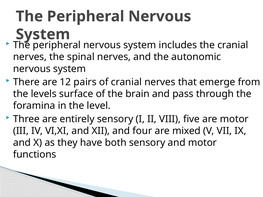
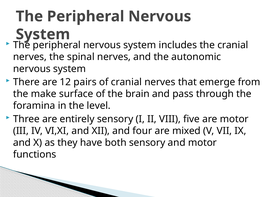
levels: levels -> make (44, 94)
